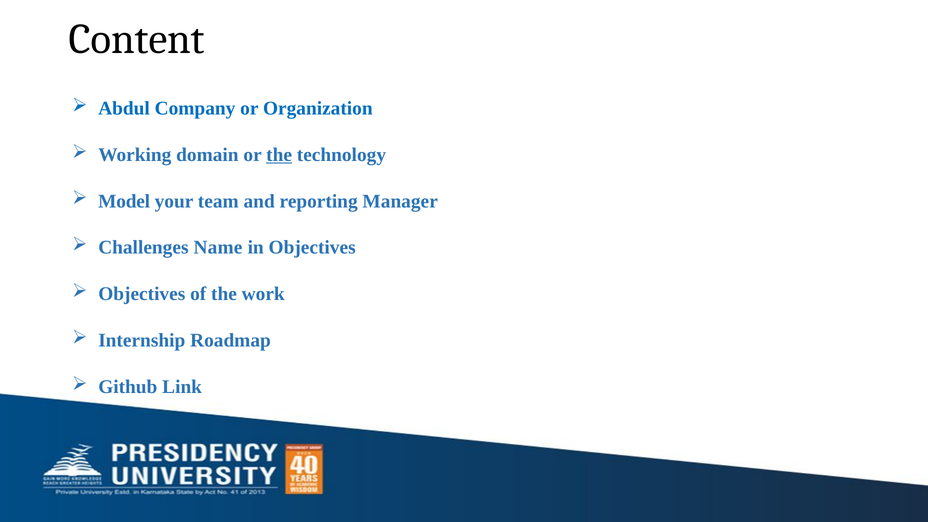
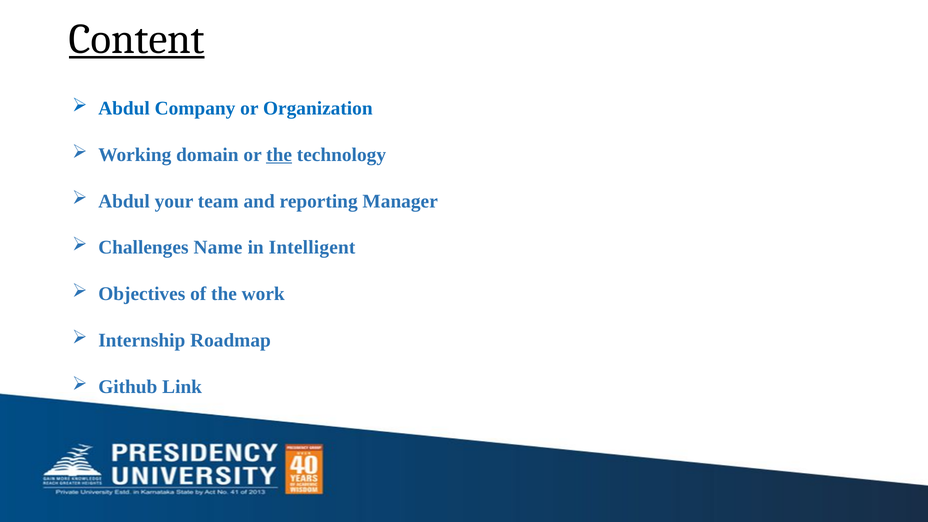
Content underline: none -> present (137, 39)
Model: Model -> Abdul (124, 201)
in Objectives: Objectives -> Intelligent (312, 248)
